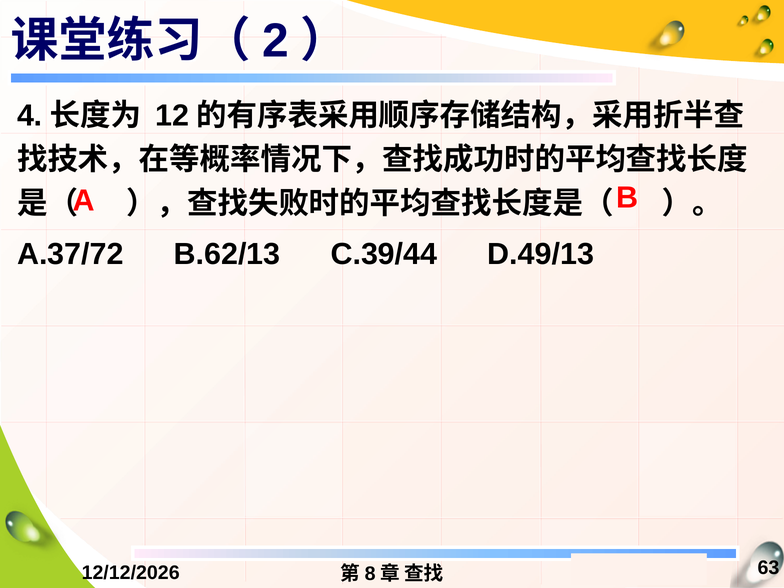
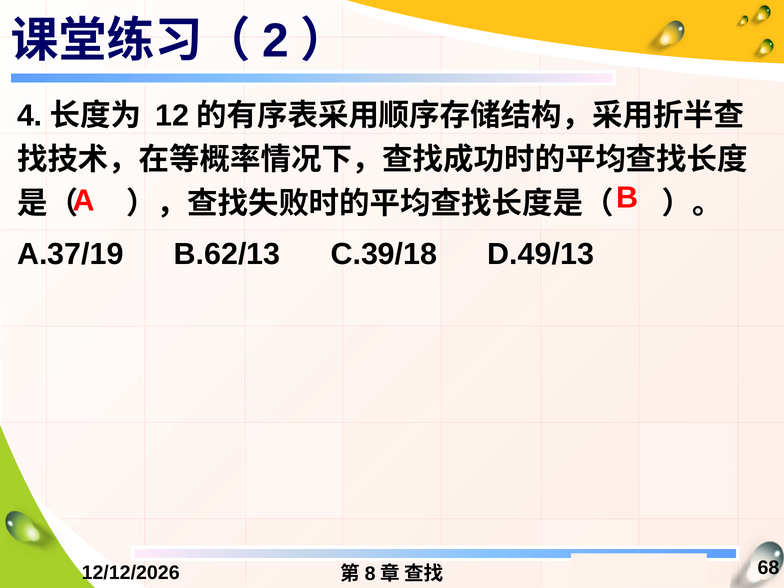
A.37/72: A.37/72 -> A.37/19 (70, 254)
C.39/44: C.39/44 -> C.39/18 (384, 254)
63: 63 -> 68 (768, 568)
